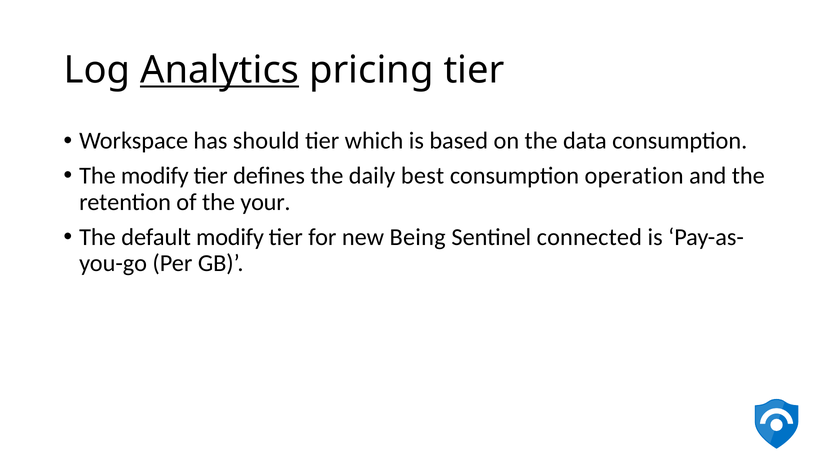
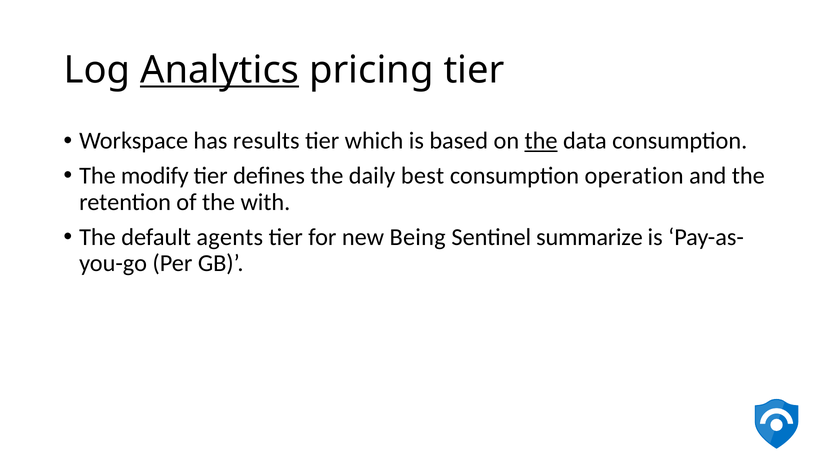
should: should -> results (266, 141)
the underline: none -> present (541, 141)
your: your -> with (265, 202)
default modify: modify -> agents (230, 237)
connected: connected -> summarize (590, 237)
